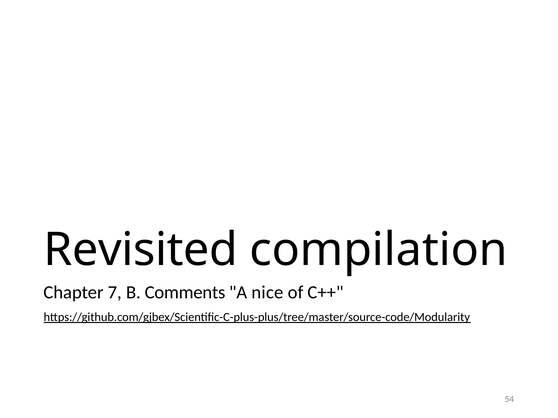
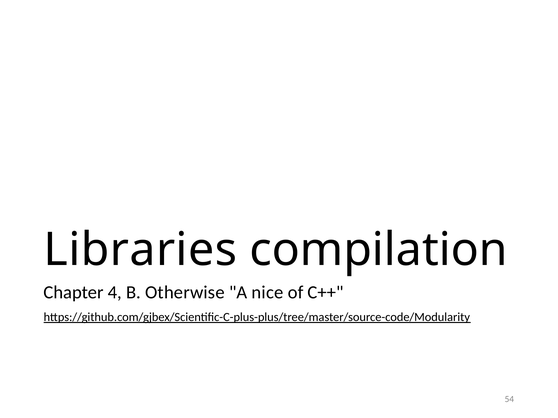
Revisited: Revisited -> Libraries (140, 250)
7: 7 -> 4 (115, 293)
Comments: Comments -> Otherwise (185, 293)
